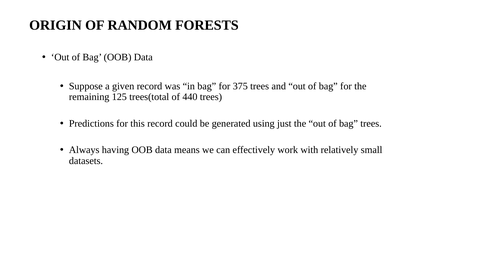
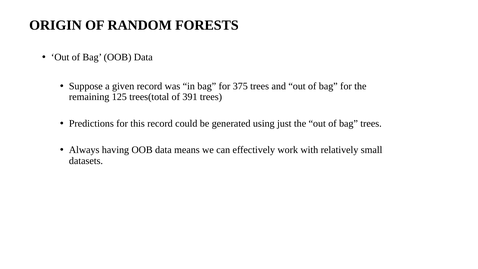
440: 440 -> 391 (190, 97)
